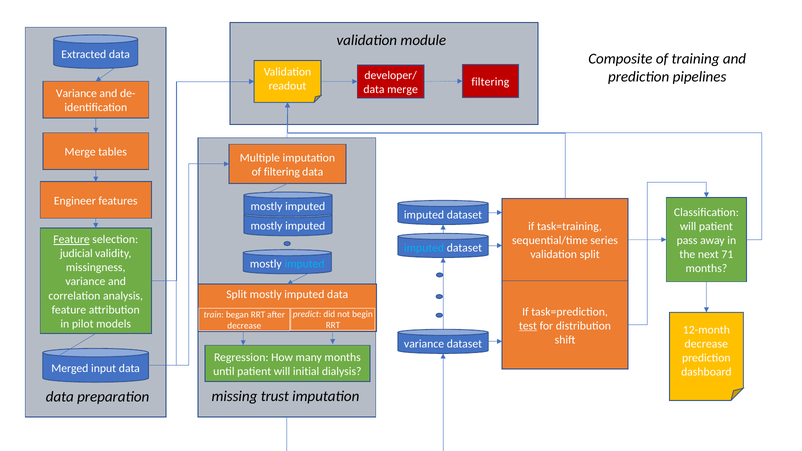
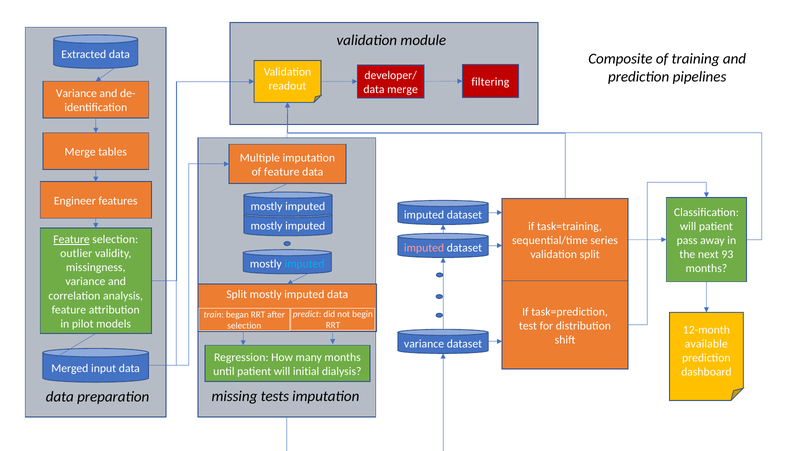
of filtering: filtering -> feature (282, 172)
imputed colour: light blue -> pink (424, 248)
judicial: judicial -> outlier (76, 254)
71: 71 -> 93 (727, 254)
test underline: present -> none (528, 326)
decrease: decrease -> selection (244, 326)
decrease: decrease -> available (706, 344)
trust: trust -> tests (275, 397)
